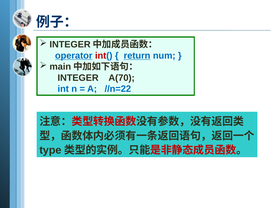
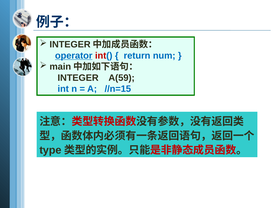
return underline: present -> none (137, 56)
A(70: A(70 -> A(59 (122, 78)
//n=22: //n=22 -> //n=15 (118, 89)
